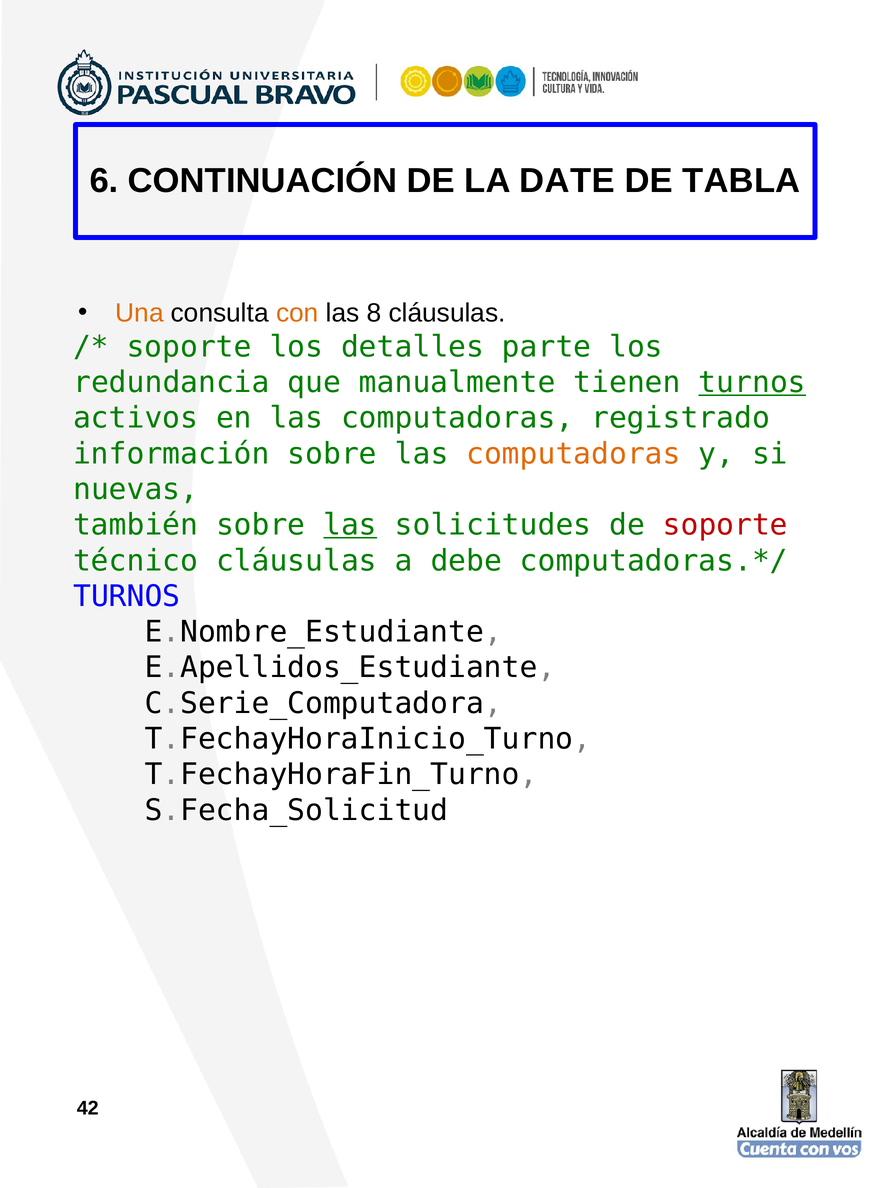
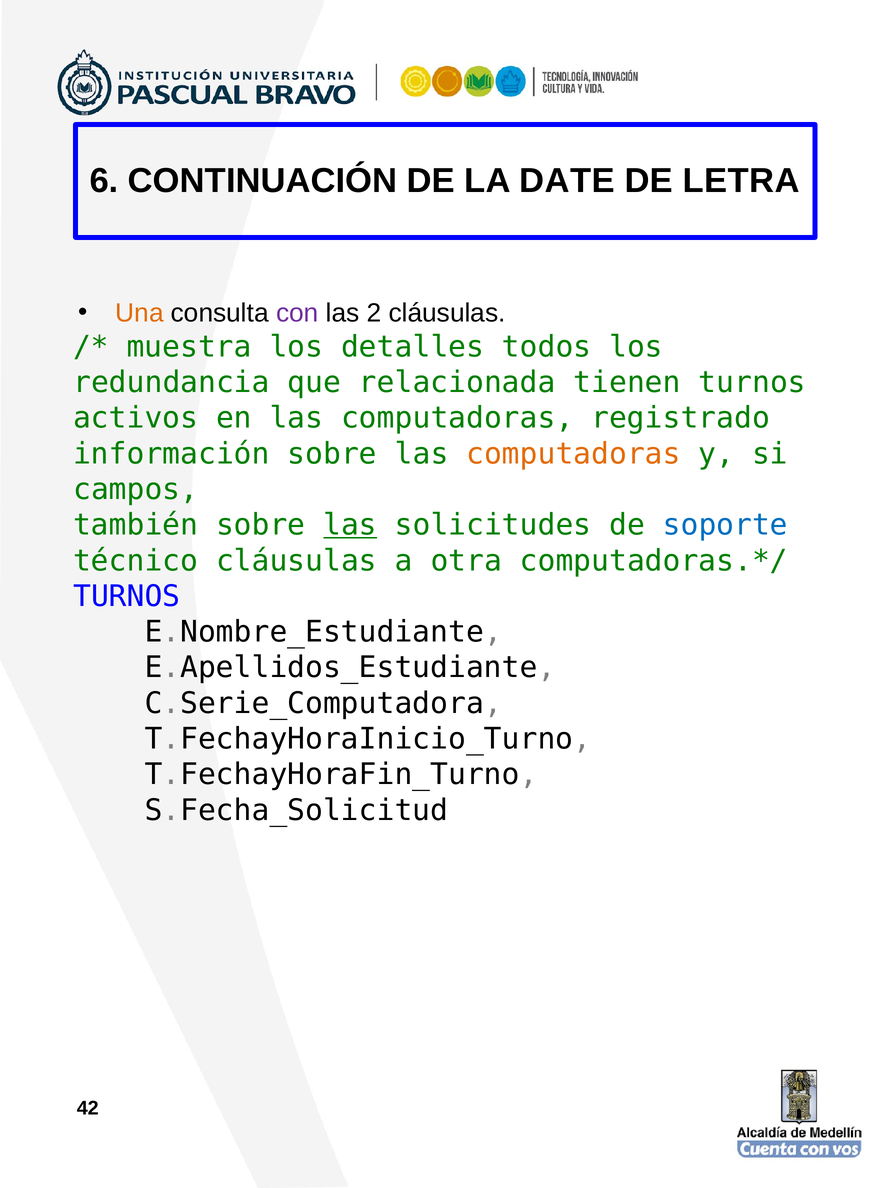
TABLA: TABLA -> LETRA (741, 181)
con colour: orange -> purple (297, 313)
8: 8 -> 2 (374, 313)
soporte: soporte -> muestra (189, 347)
parte: parte -> todos (547, 347)
manualmente: manualmente -> relacionada (457, 383)
turnos underline: present -> none (752, 383)
nuevas: nuevas -> campos (136, 489)
soporte colour: red -> blue (725, 525)
debe: debe -> otra (466, 561)
